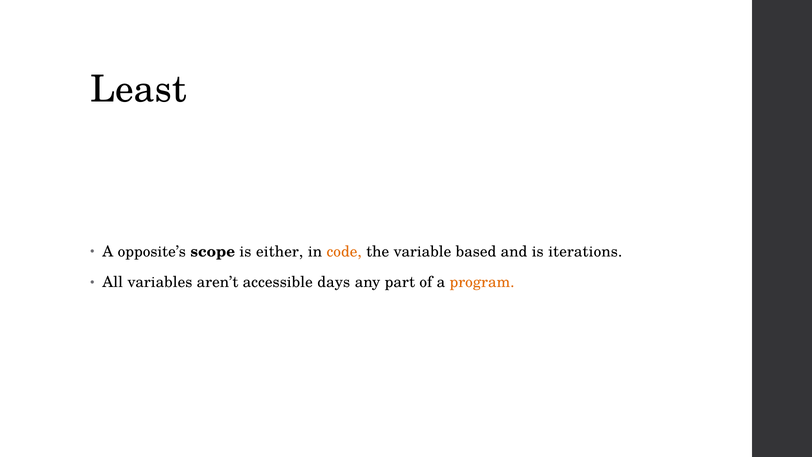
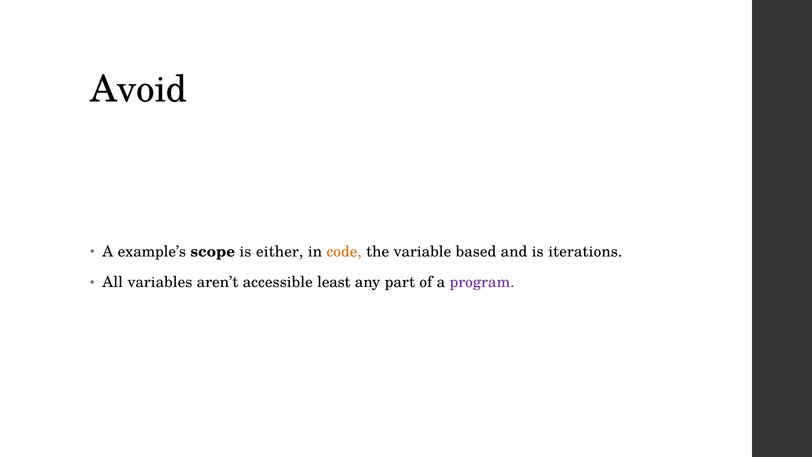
Least: Least -> Avoid (139, 89)
opposite’s: opposite’s -> example’s (152, 251)
days: days -> least (334, 282)
program colour: orange -> purple (482, 282)
